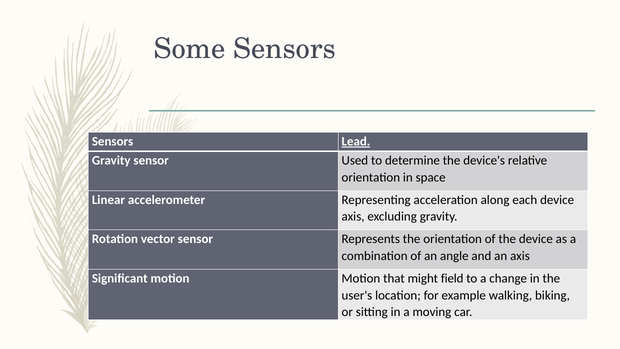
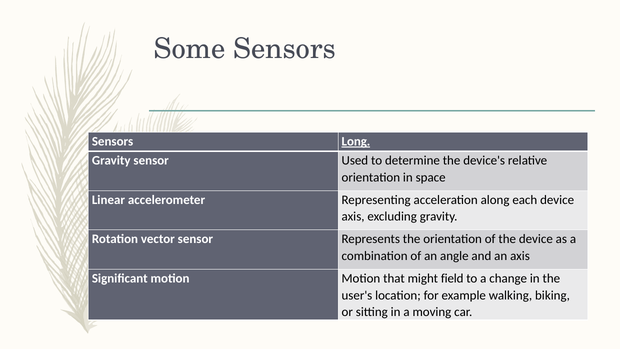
Lead: Lead -> Long (356, 141)
